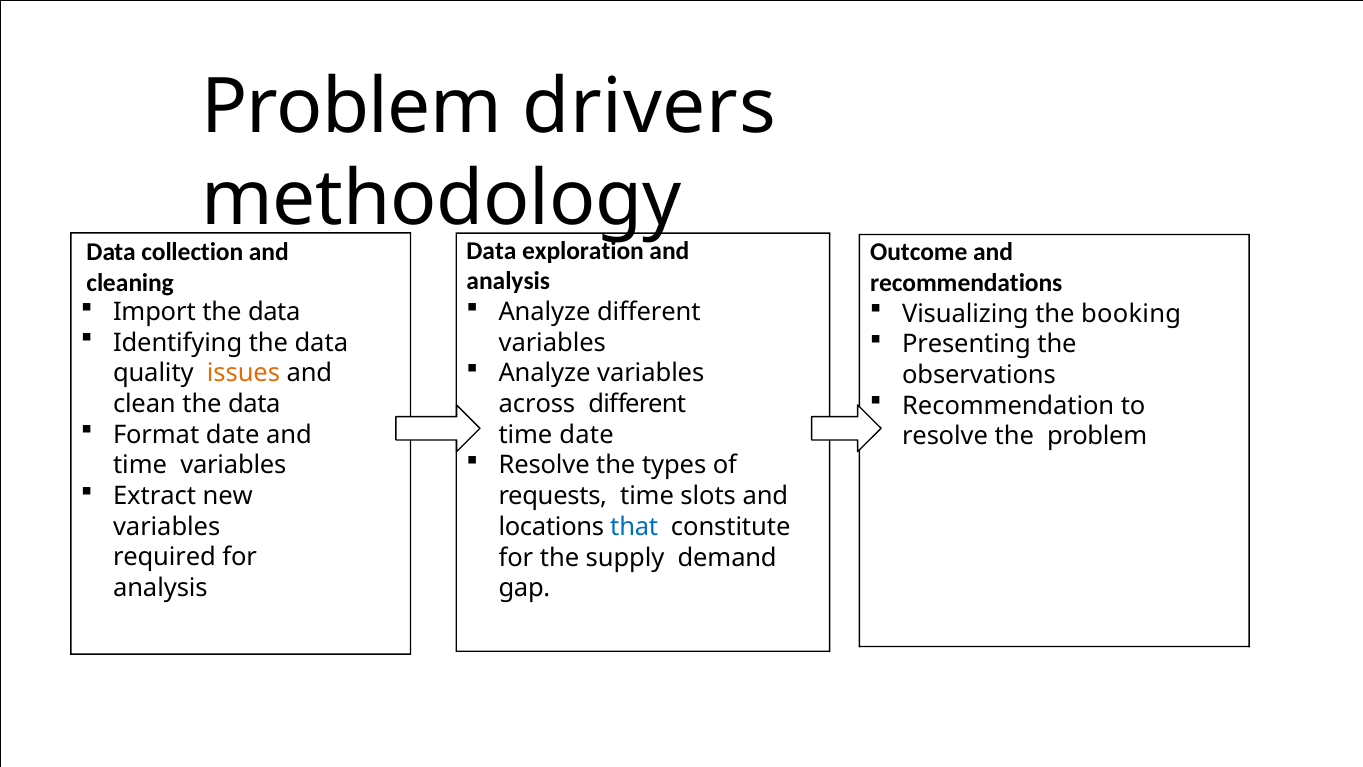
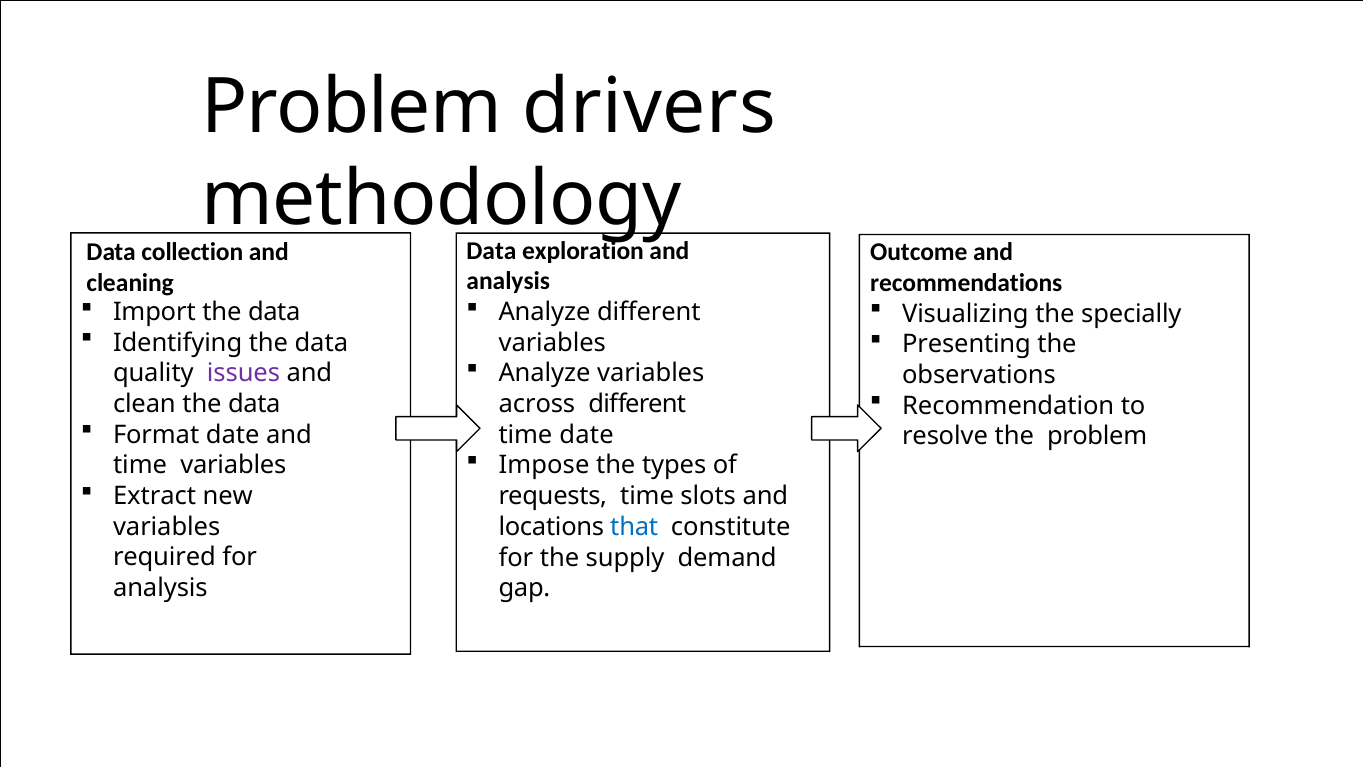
booking: booking -> specially (1131, 313)
issues colour: orange -> purple (244, 373)
Resolve: Resolve -> Impose (544, 465)
